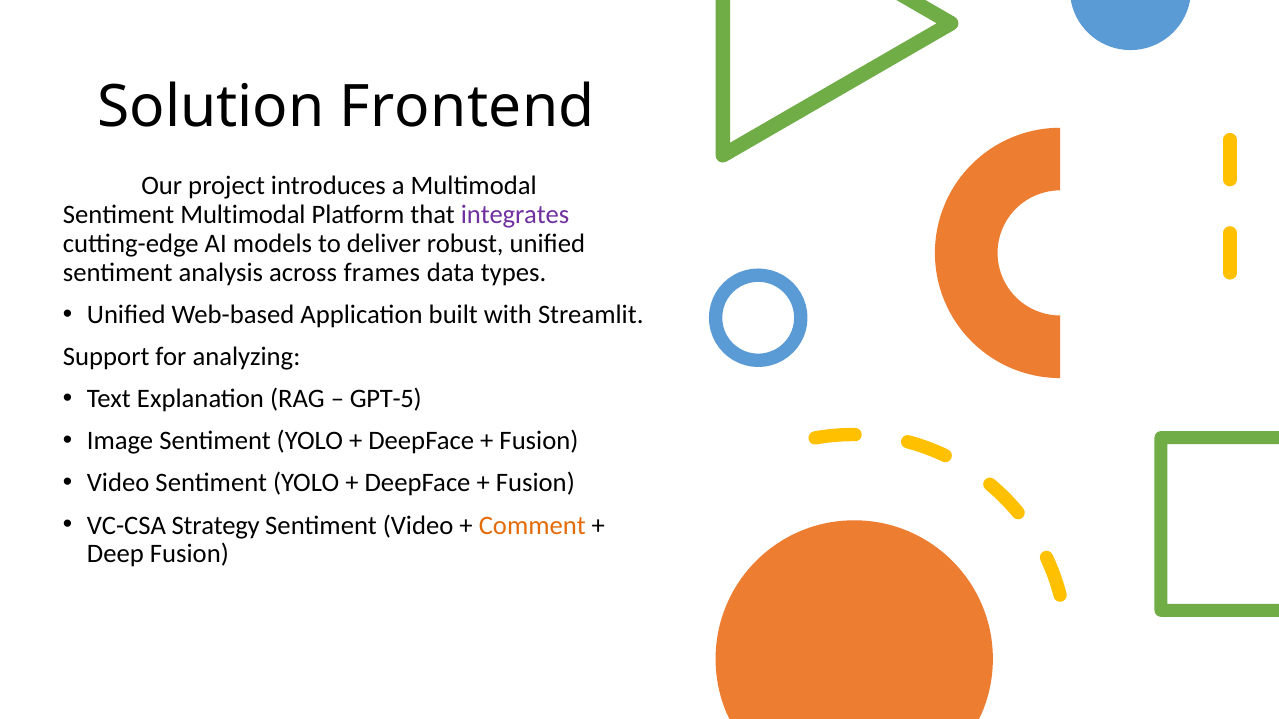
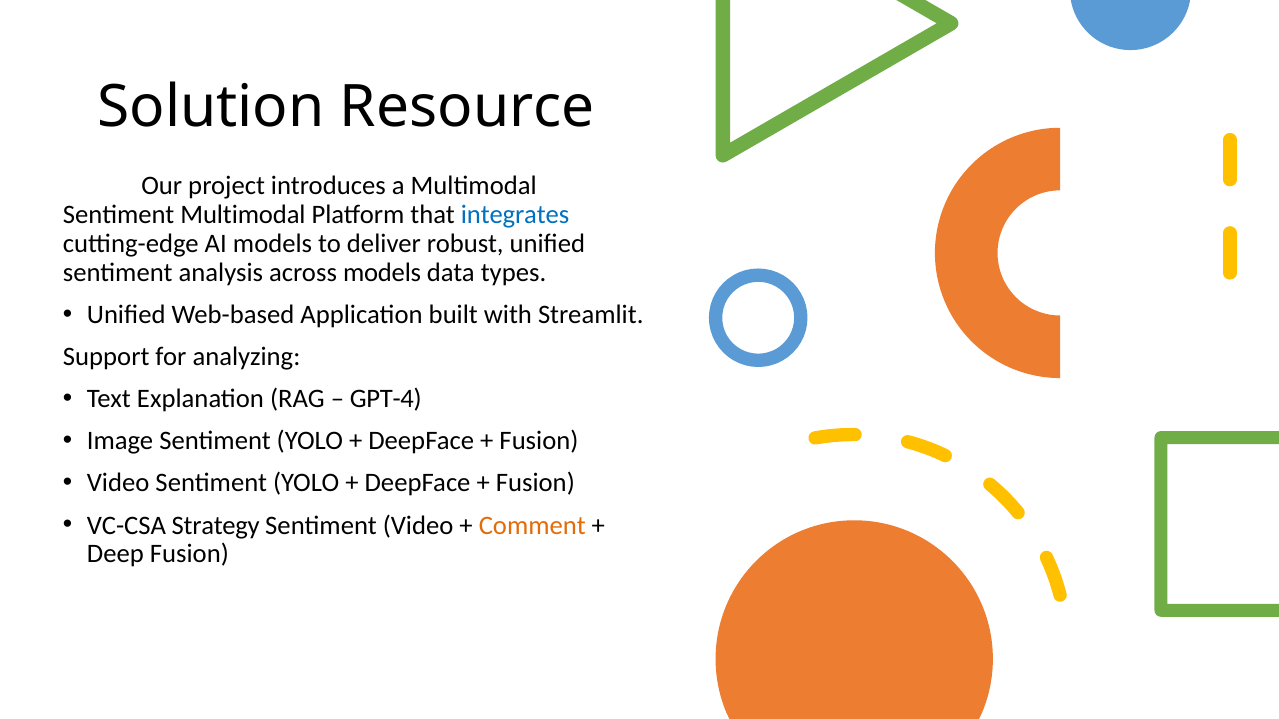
Frontend: Frontend -> Resource (467, 107)
integrates colour: purple -> blue (515, 215)
across frames: frames -> models (382, 273)
GPT-5: GPT-5 -> GPT-4 (386, 399)
